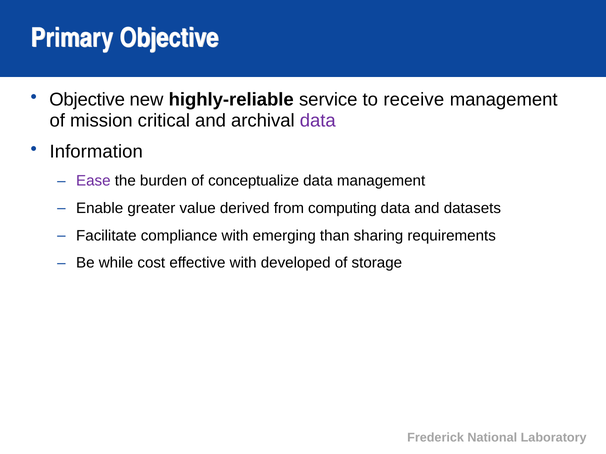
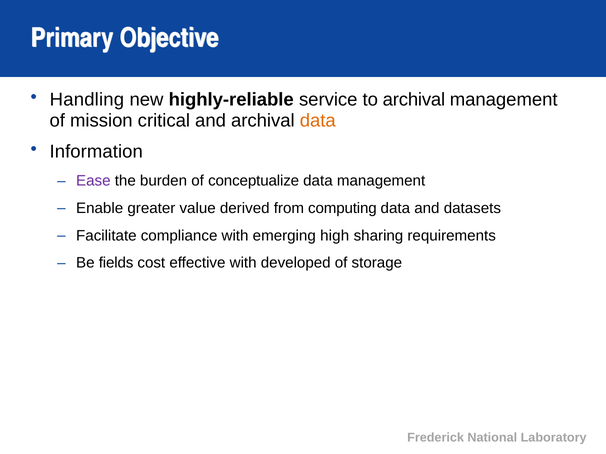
Objective: Objective -> Handling (87, 100)
to receive: receive -> archival (414, 100)
data colour: purple -> orange (318, 121)
than: than -> high (335, 236)
while: while -> fields (116, 263)
